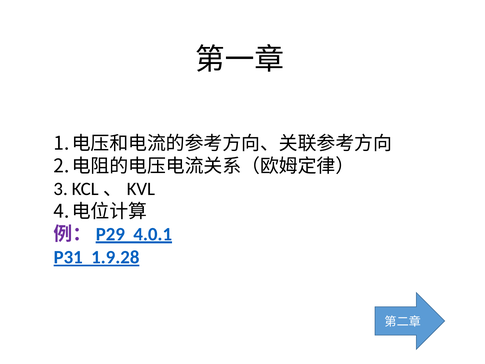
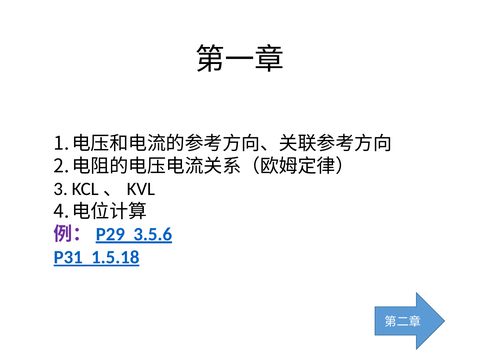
4.0.1: 4.0.1 -> 3.5.6 (153, 234)
1.9.28: 1.9.28 -> 1.5.18 (115, 257)
